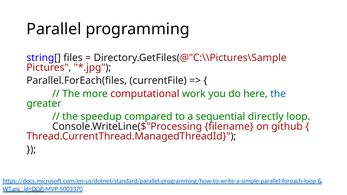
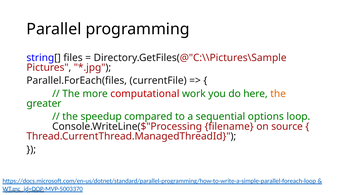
the colour: blue -> orange (278, 94)
directly: directly -> options (266, 117)
github: github -> source (287, 127)
